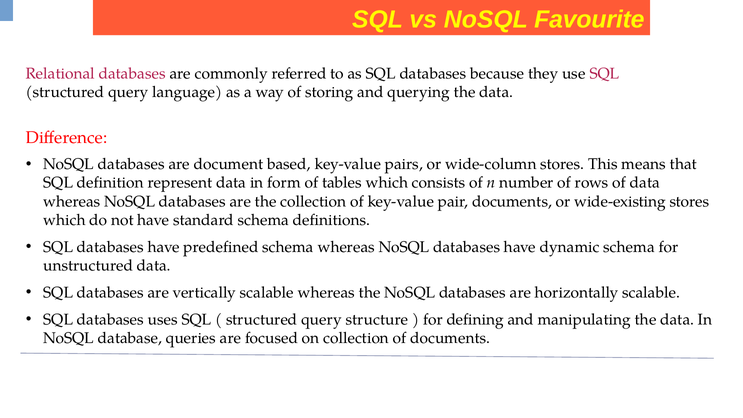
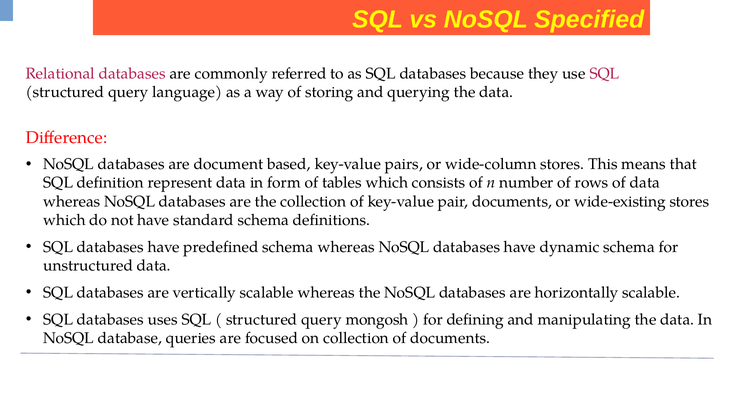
Favourite: Favourite -> Specified (589, 19)
structure: structure -> mongosh (377, 319)
